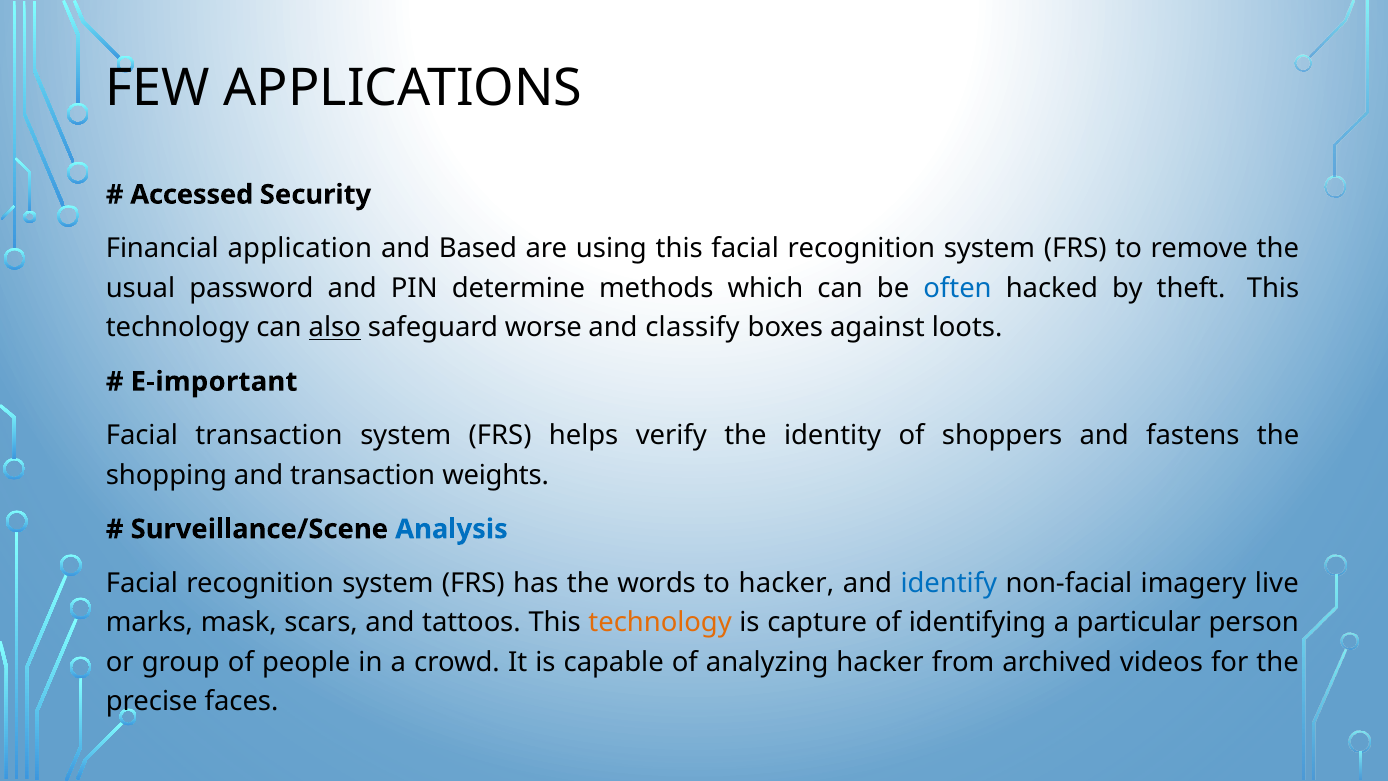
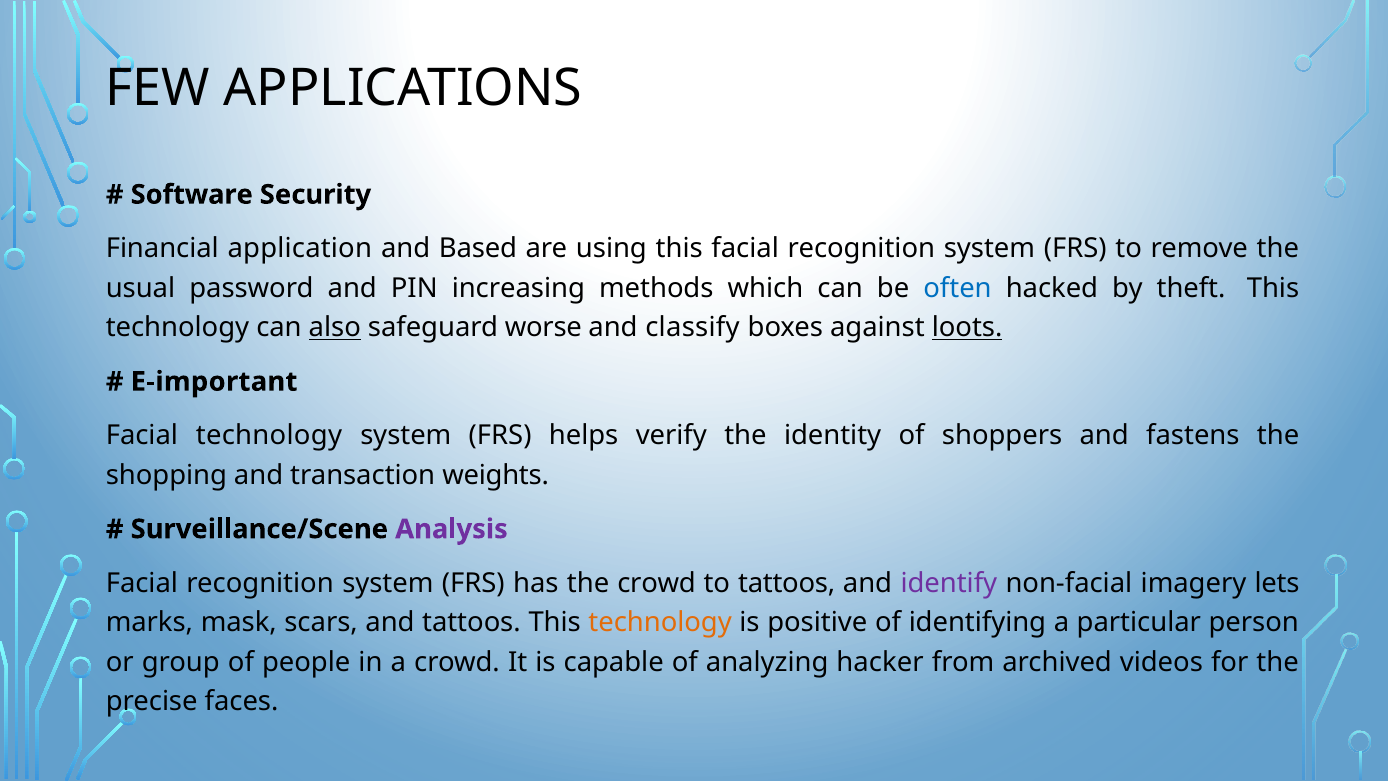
Accessed: Accessed -> Software (192, 195)
determine: determine -> increasing (518, 288)
loots underline: none -> present (967, 328)
Facial transaction: transaction -> technology (269, 436)
Analysis colour: blue -> purple (451, 529)
the words: words -> crowd (657, 583)
to hacker: hacker -> tattoos (787, 583)
identify colour: blue -> purple (949, 583)
live: live -> lets (1277, 583)
capture: capture -> positive (817, 622)
